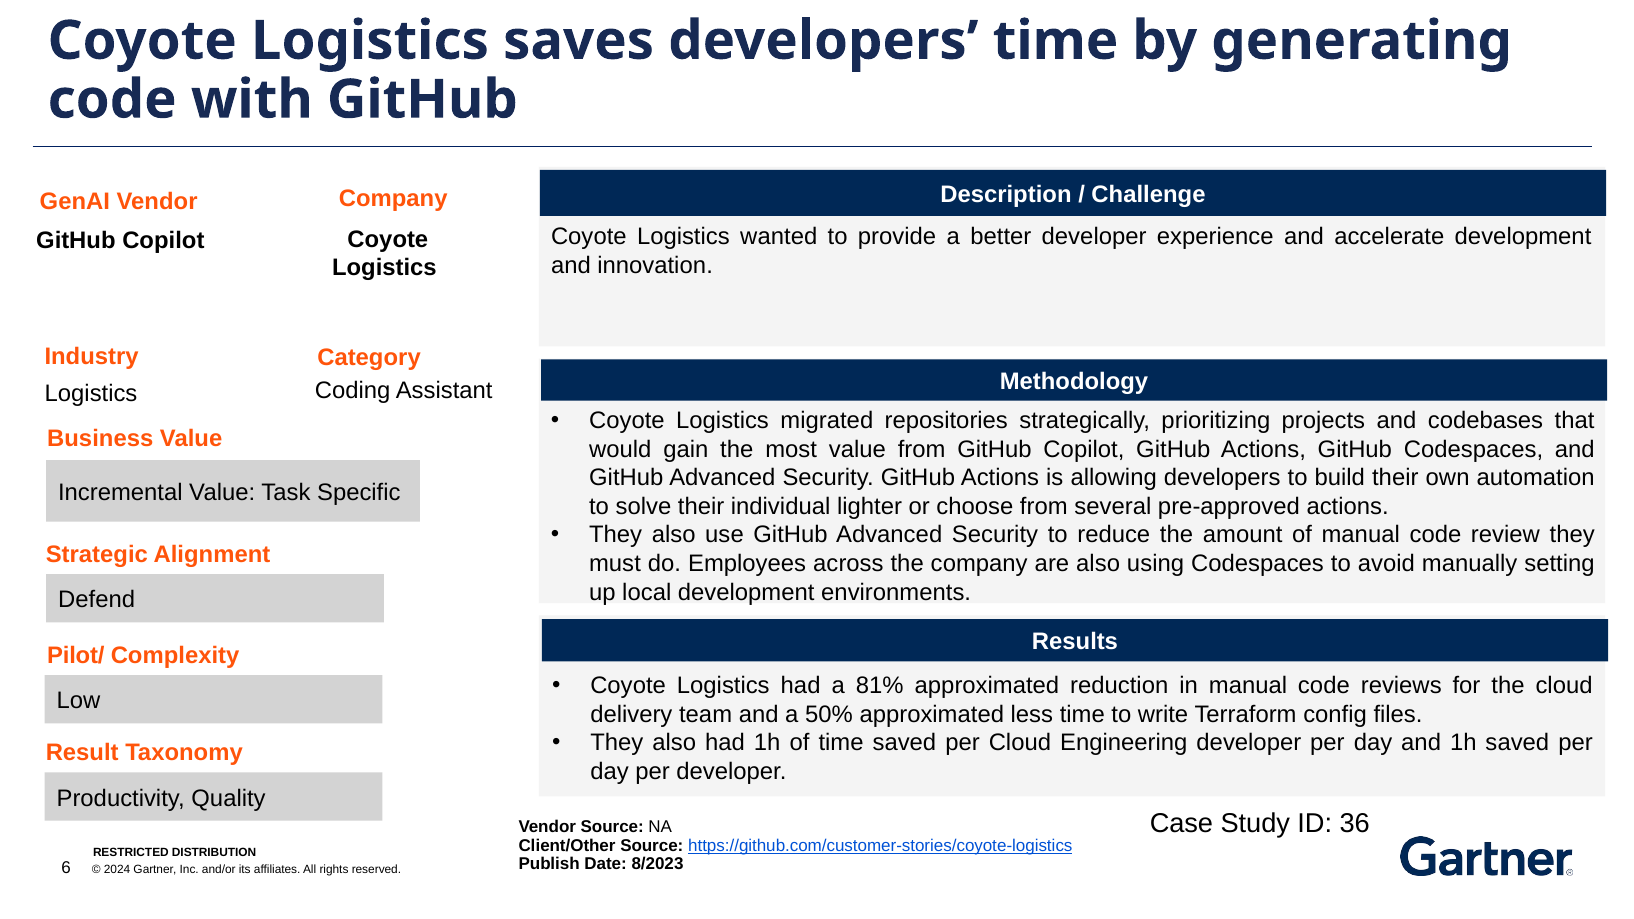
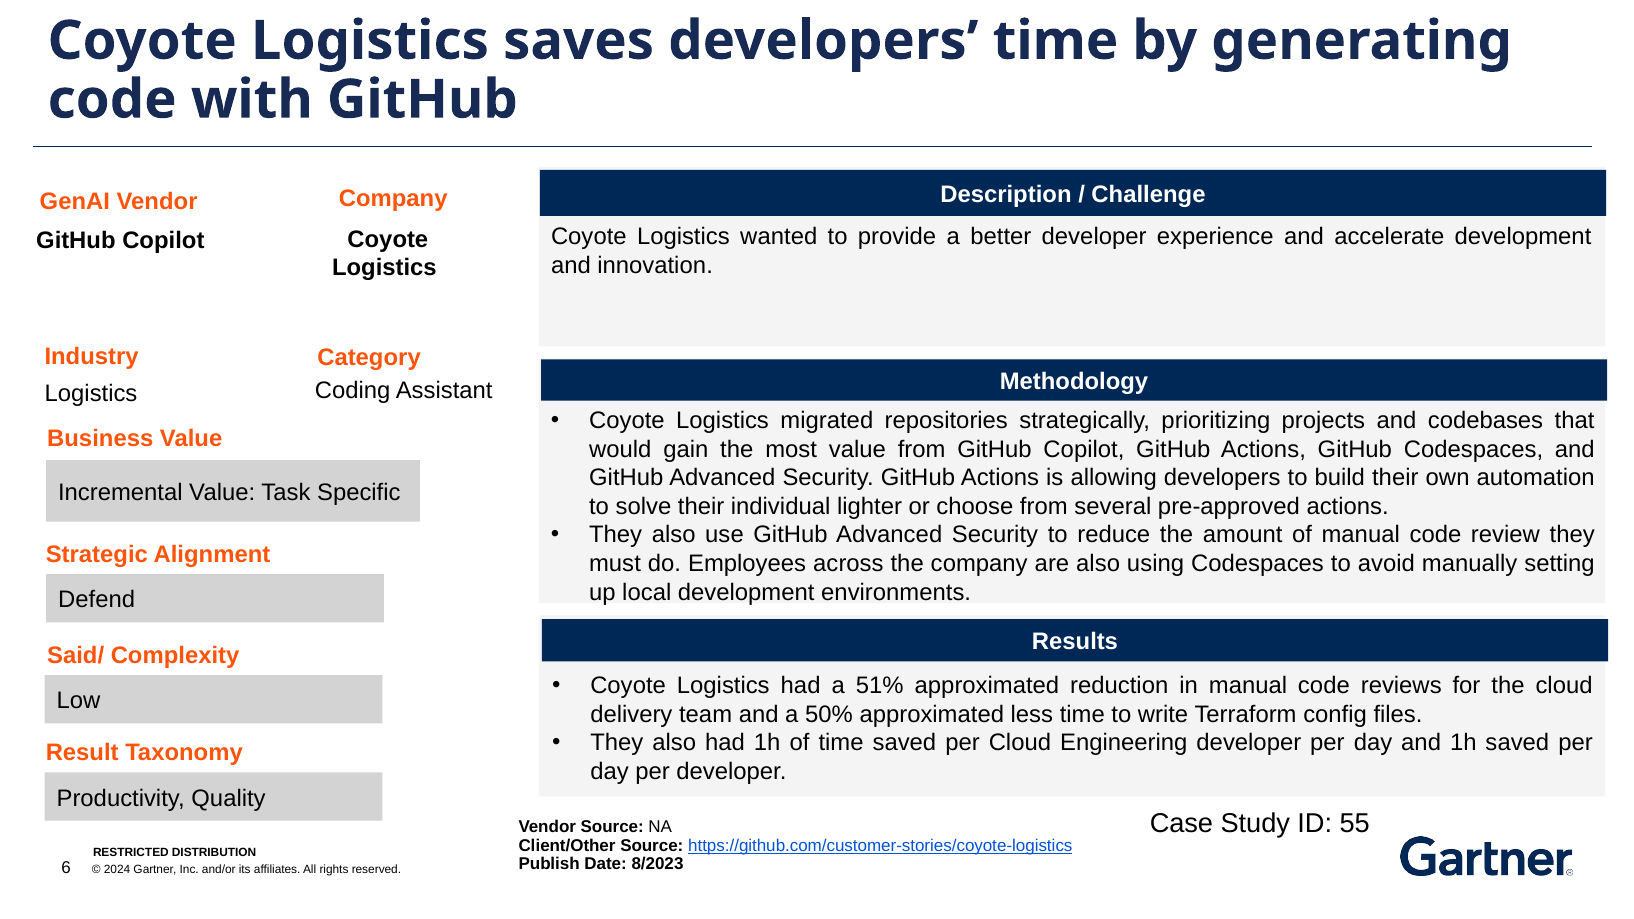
Pilot/: Pilot/ -> Said/ (76, 655)
81%: 81% -> 51% (880, 686)
36: 36 -> 55 (1355, 824)
